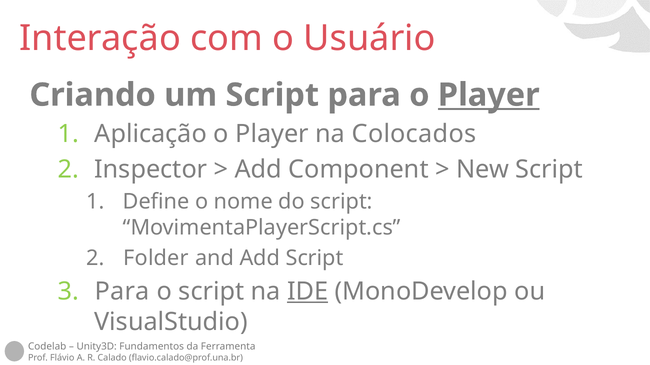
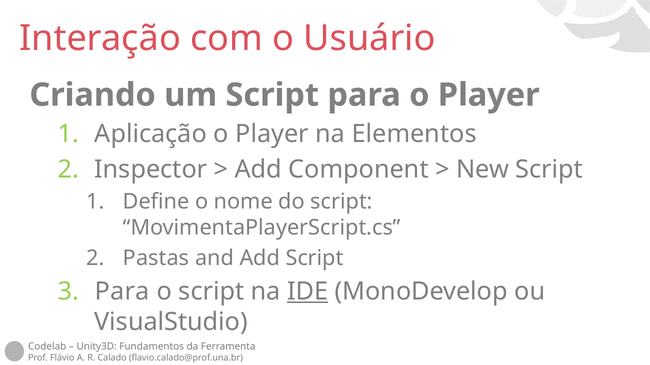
Player underline: present -> none (489, 95)
Colocados: Colocados -> Elementos (414, 134)
Folder: Folder -> Pastas (156, 258)
